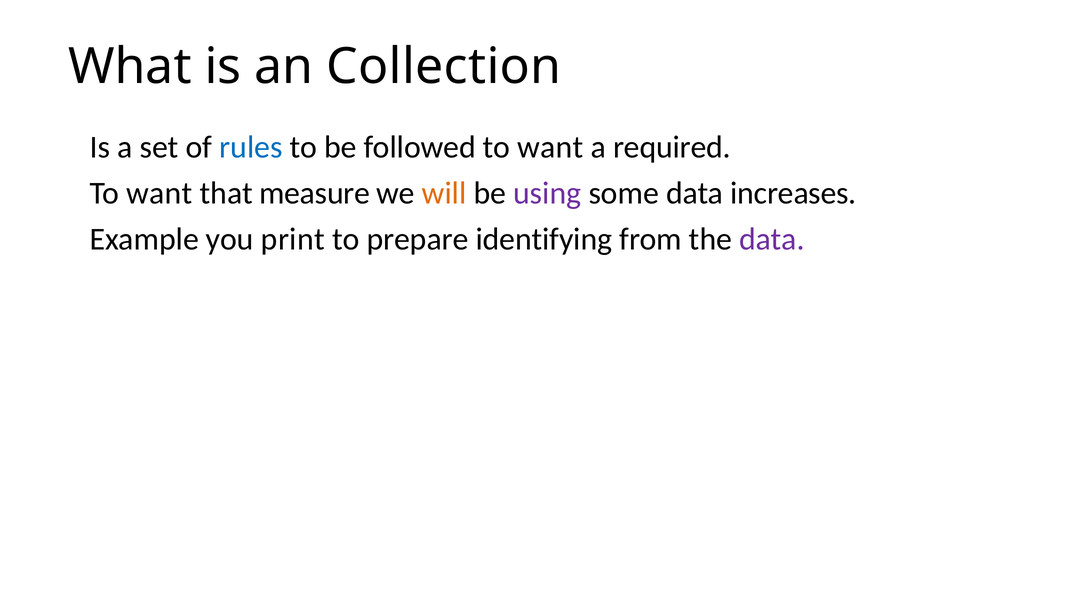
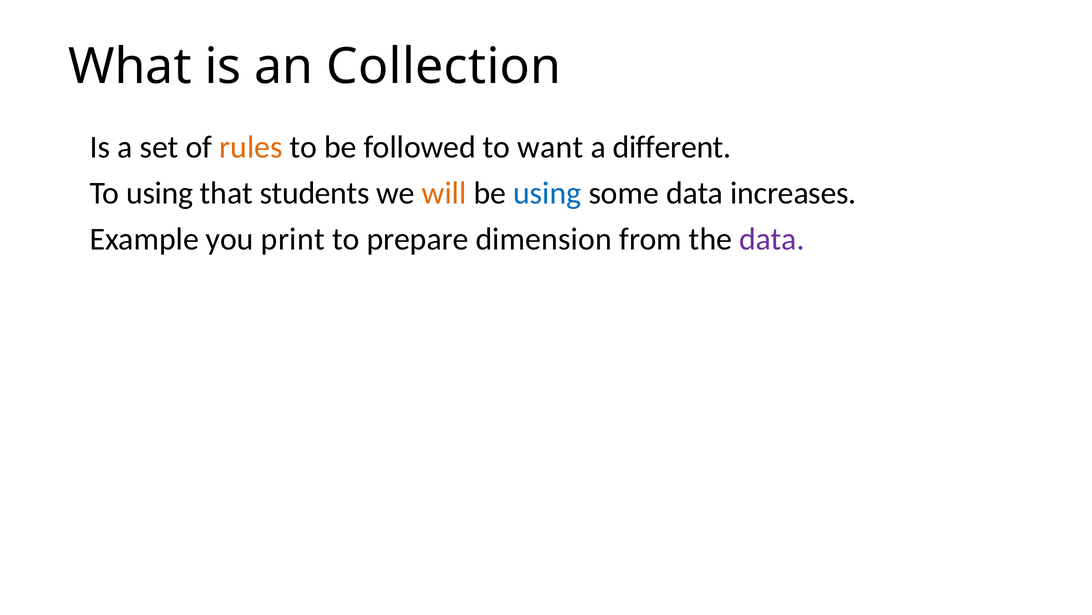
rules colour: blue -> orange (251, 147)
required: required -> different (672, 147)
want: want -> using (160, 193)
measure: measure -> students (315, 193)
using colour: purple -> blue (547, 193)
identifying: identifying -> dimension (544, 239)
